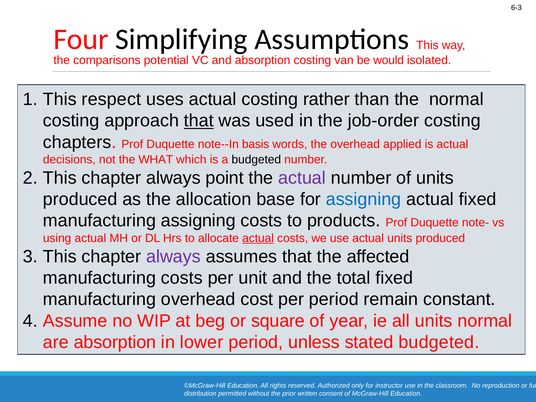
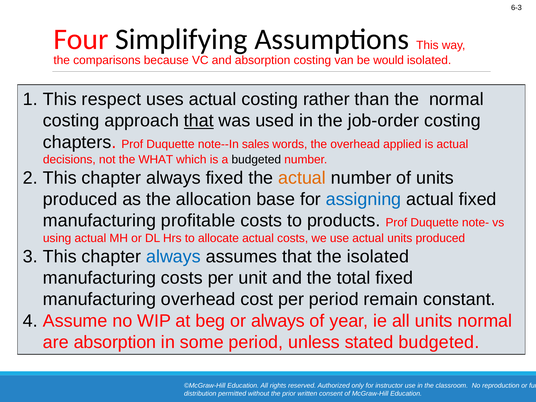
potential: potential -> because (166, 60)
basis: basis -> sales (256, 144)
always point: point -> fixed (225, 178)
actual colour: purple -> orange (302, 178)
manufacturing assigning: assigning -> profitable (198, 221)
actual underline: present -> none (258, 238)
always colour: purple -> blue (173, 256)
the affected: affected -> isolated (378, 256)
or square: square -> always (278, 321)
lower: lower -> some (202, 342)
